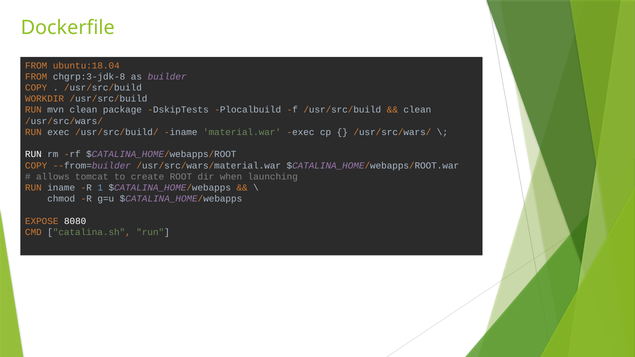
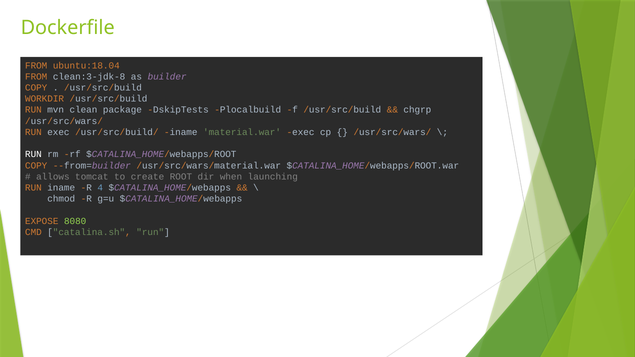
chgrp:3-jdk-8: chgrp:3-jdk-8 -> clean:3-jdk-8 (89, 77)
clean: clean -> chgrp (417, 110)
1: 1 -> 4 (100, 188)
8080 colour: white -> light green (75, 221)
